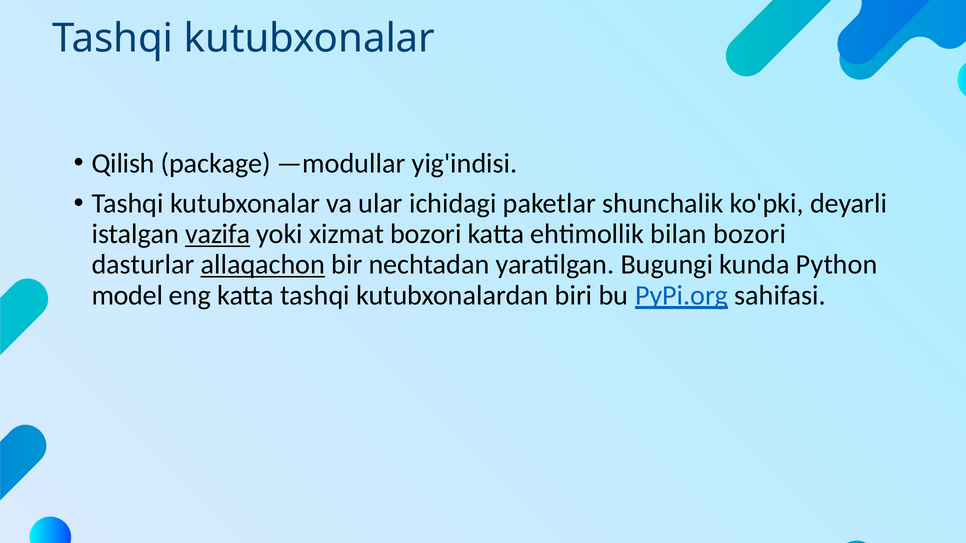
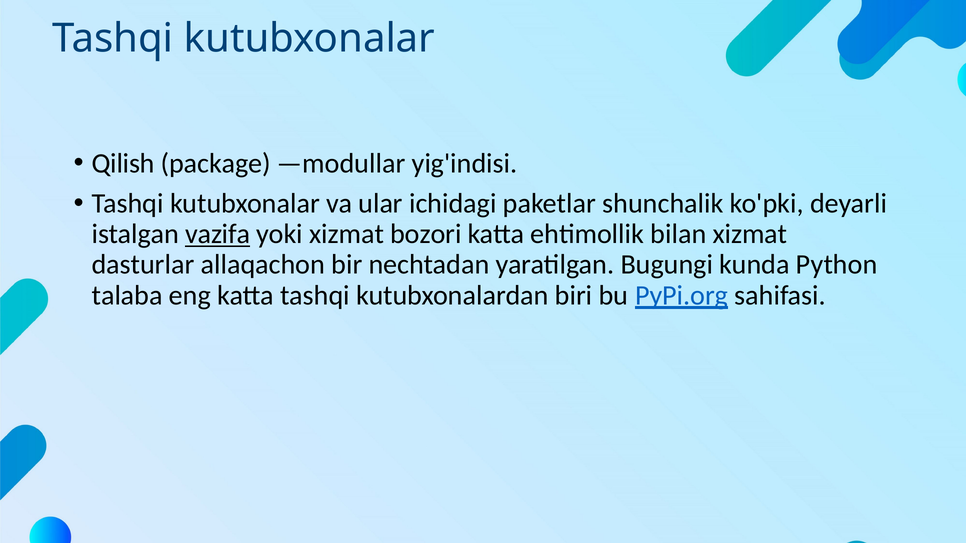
bilan bozori: bozori -> xizmat (750, 234)
allaqachon underline: present -> none (263, 265)
model: model -> talaba (127, 296)
